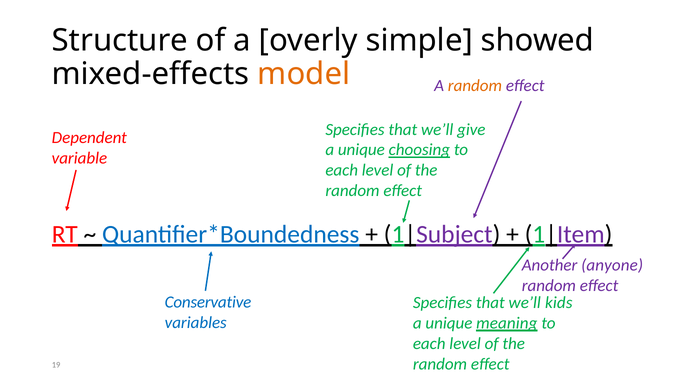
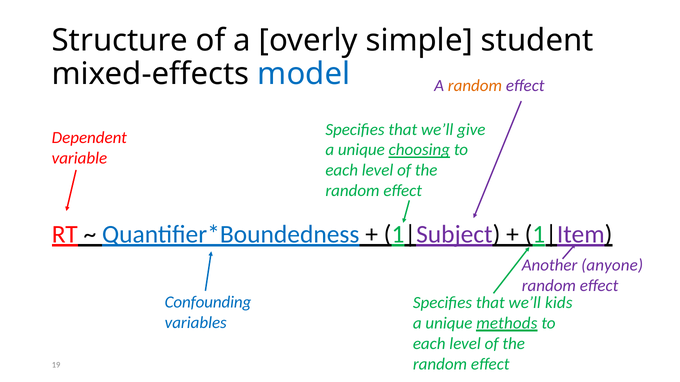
showed: showed -> student (537, 40)
model colour: orange -> blue (304, 74)
Conservative: Conservative -> Confounding (208, 302)
meaning: meaning -> methods (507, 324)
